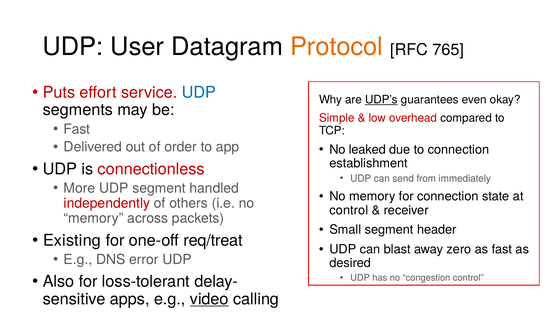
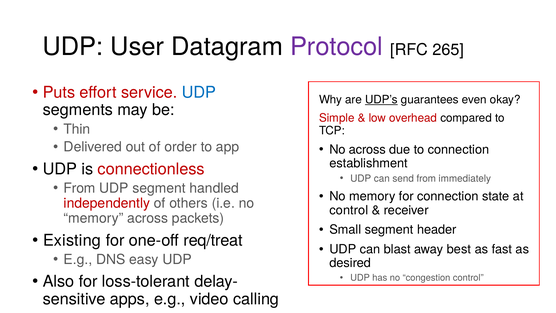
Protocol colour: orange -> purple (336, 47)
765: 765 -> 265 (448, 50)
Fast: Fast -> Thin (77, 129)
No leaked: leaked -> across (367, 149)
More: More -> From (80, 188)
zero: zero -> best (459, 249)
error: error -> easy (144, 259)
video underline: present -> none (209, 299)
